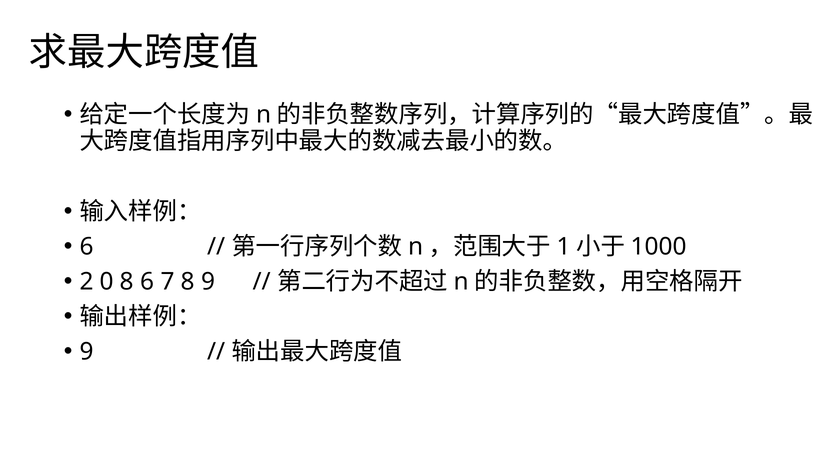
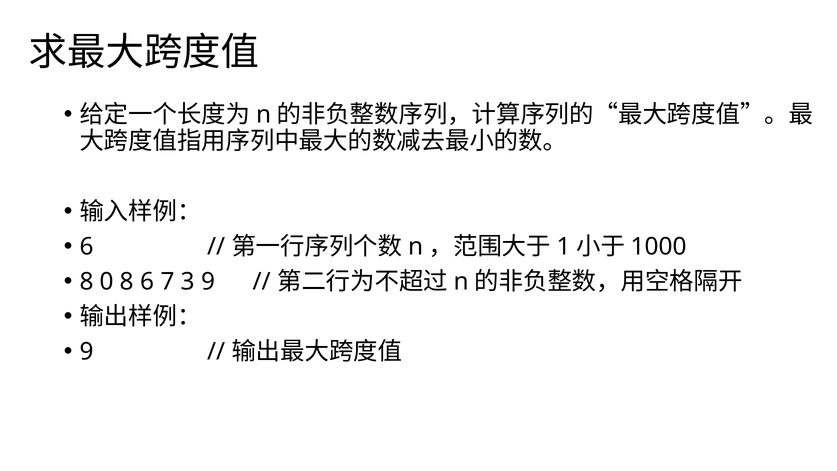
2: 2 -> 8 (86, 282)
7 8: 8 -> 3 (188, 282)
